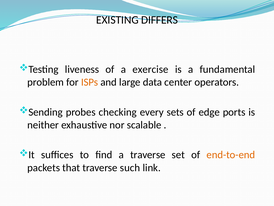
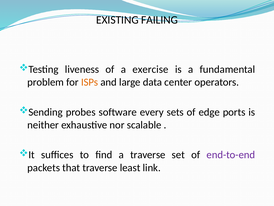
DIFFERS: DIFFERS -> FAILING (160, 20)
checking: checking -> software (118, 112)
end-to-end colour: orange -> purple (231, 154)
such: such -> least (130, 167)
